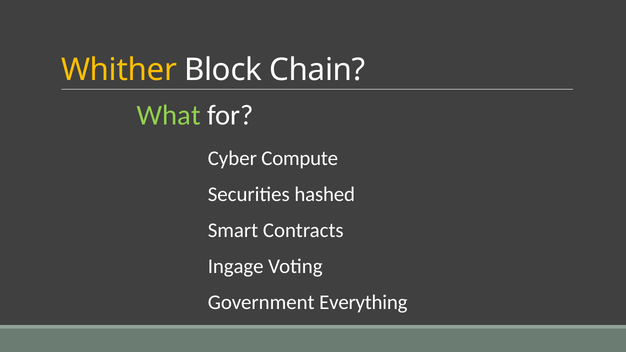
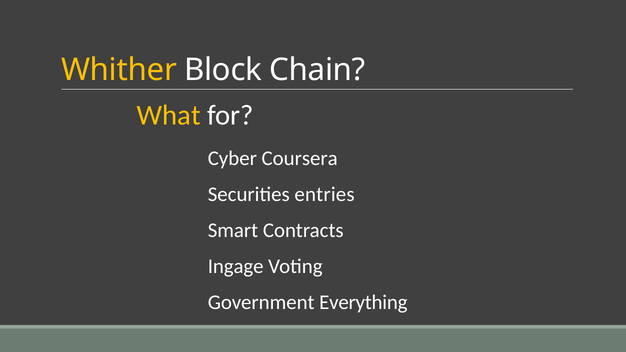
What colour: light green -> yellow (169, 115)
Compute: Compute -> Coursera (300, 159)
hashed: hashed -> entries (325, 195)
